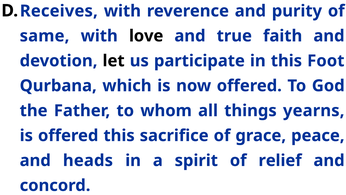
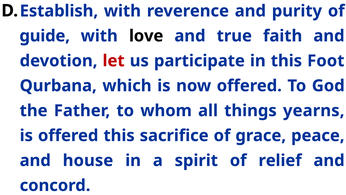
Receives: Receives -> Establish (59, 11)
same: same -> guide (45, 36)
let colour: black -> red (114, 61)
heads: heads -> house (88, 160)
